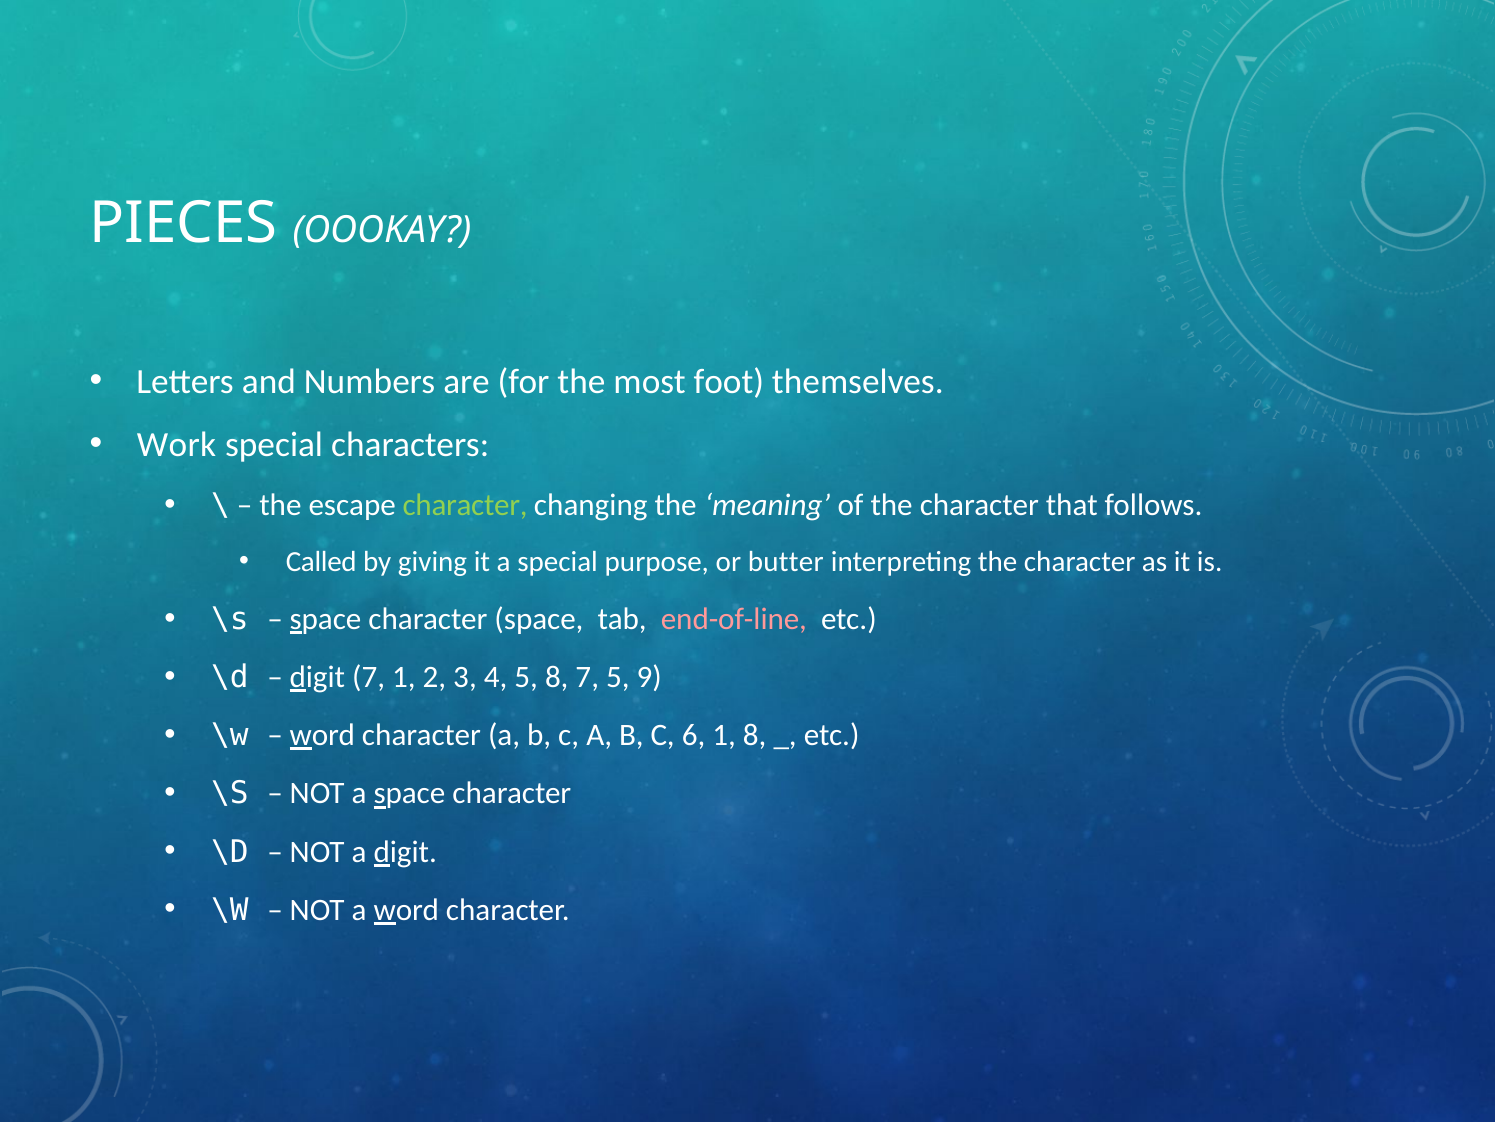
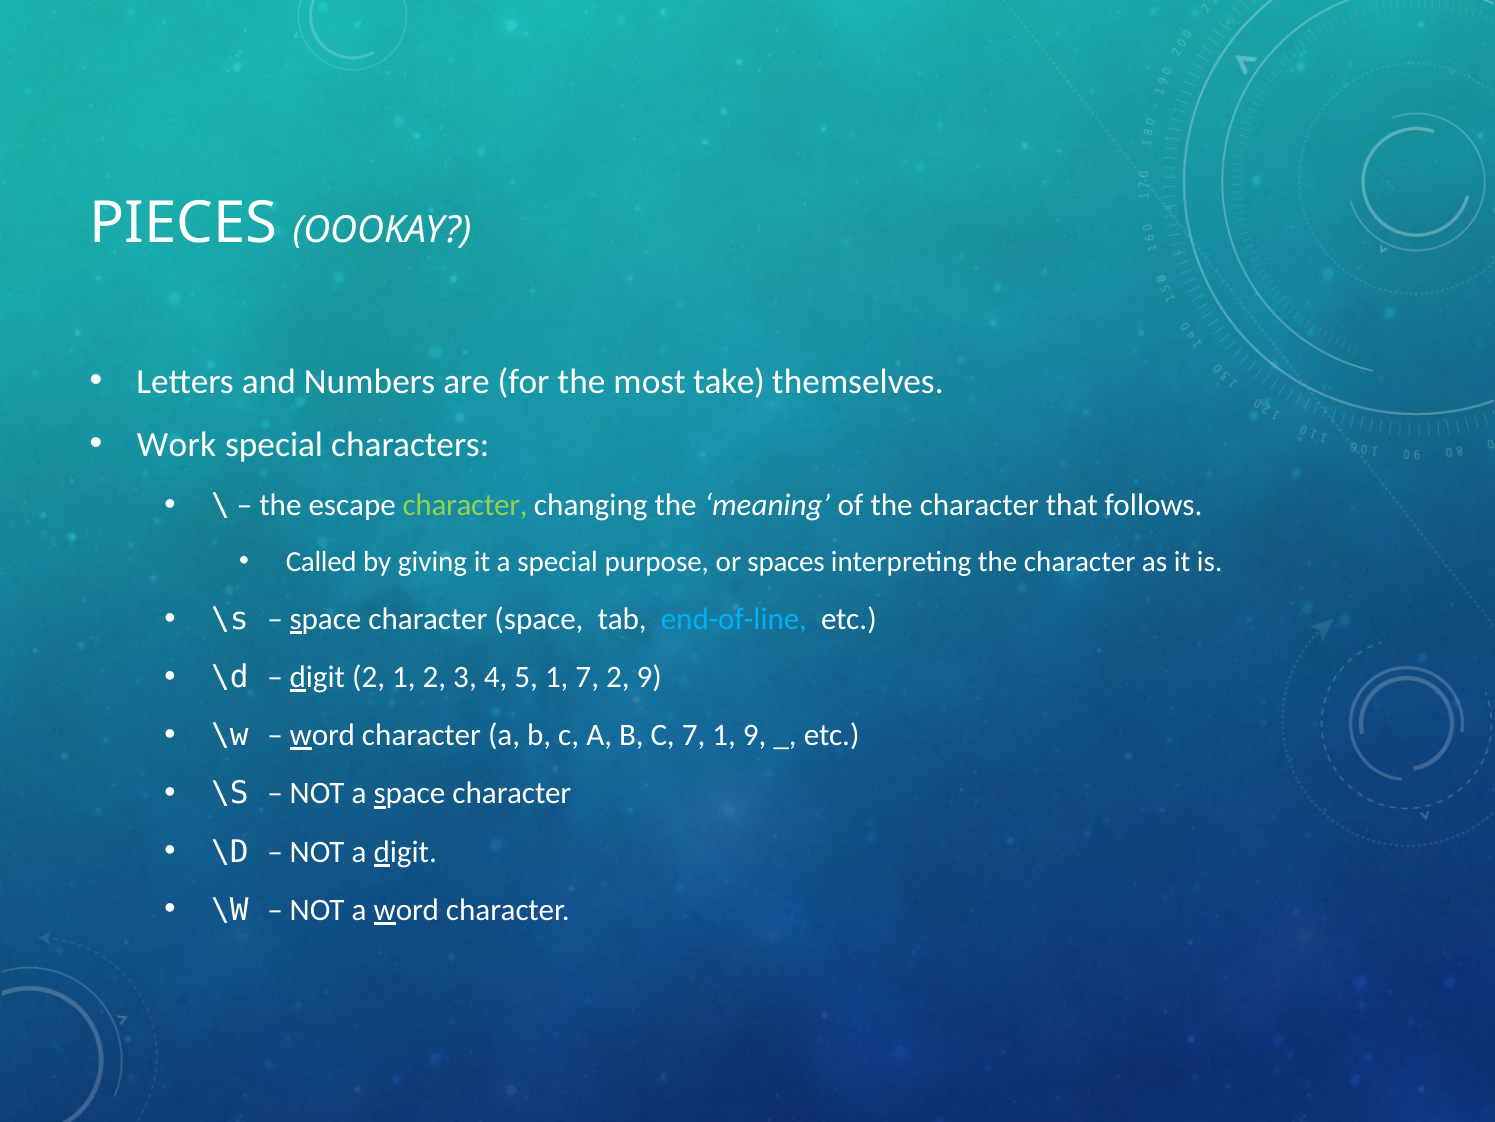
foot: foot -> take (729, 381)
butter: butter -> spaces (786, 562)
end-of-line colour: pink -> light blue (734, 619)
digit 7: 7 -> 2 (369, 677)
5 8: 8 -> 1 (557, 677)
7 5: 5 -> 2 (618, 677)
C 6: 6 -> 7 (694, 735)
1 8: 8 -> 9 (755, 735)
